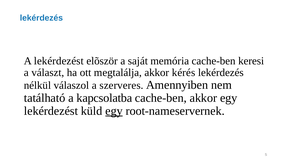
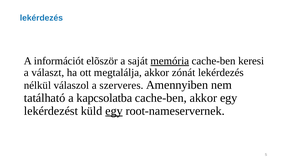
A lekérdezést: lekérdezést -> információt (59, 61)
memória underline: none -> present (170, 61)
kérés: kérés -> zónát (184, 73)
